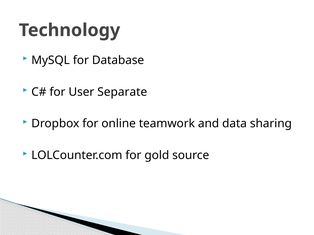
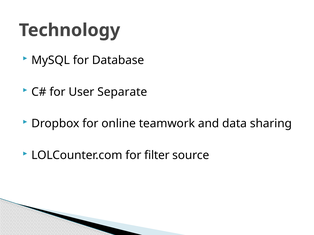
gold: gold -> filter (157, 156)
